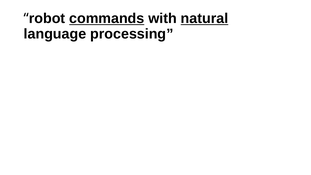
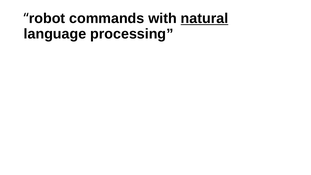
commands underline: present -> none (107, 18)
